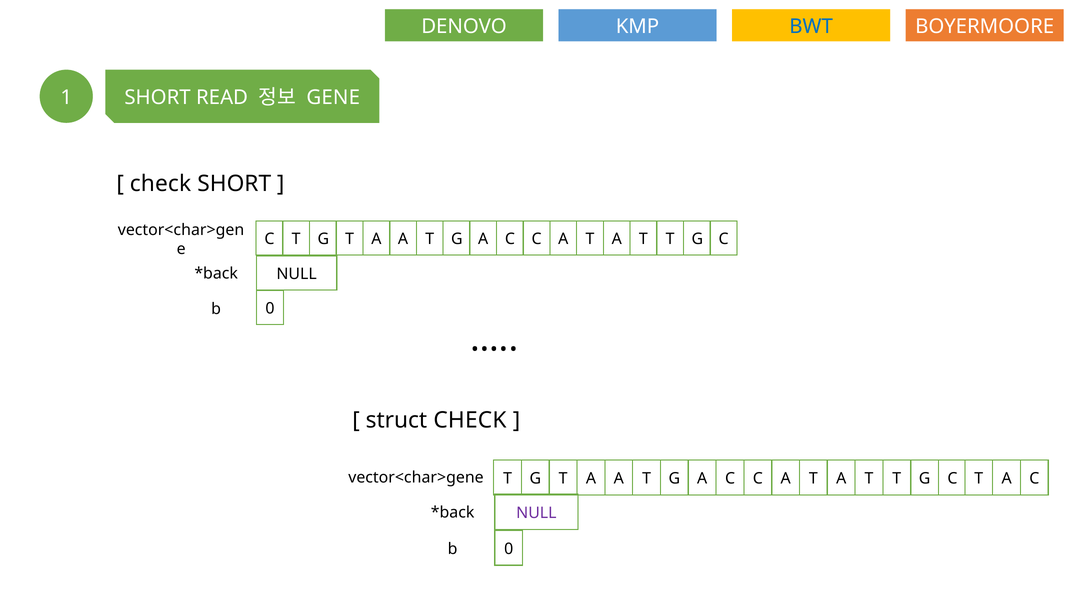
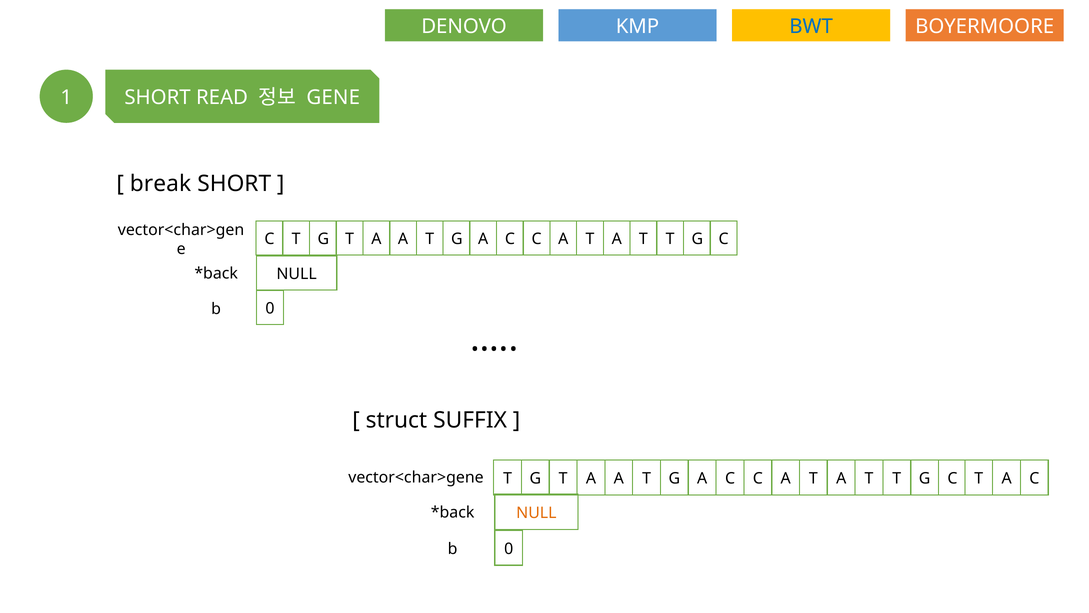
check: check -> break (160, 184)
struct CHECK: CHECK -> SUFFIX (470, 420)
NULL colour: purple -> orange (536, 513)
